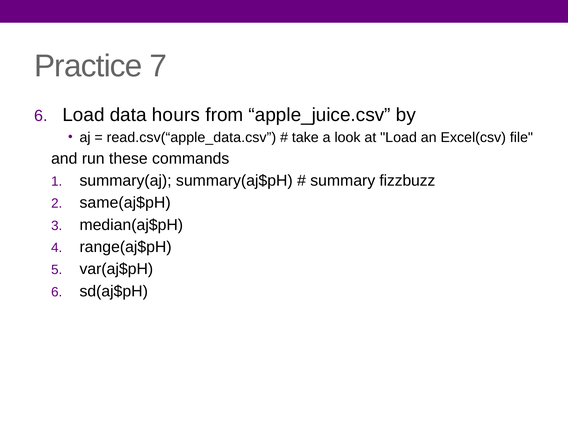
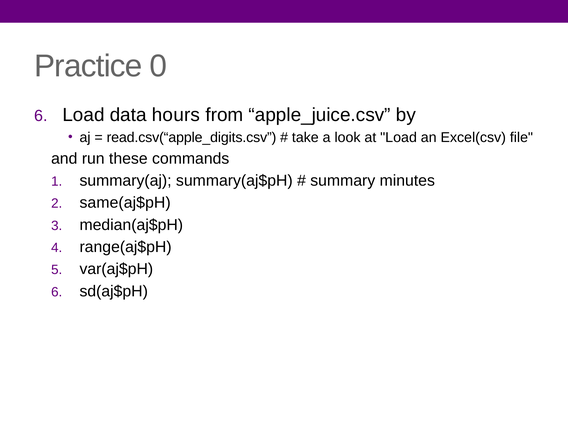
7: 7 -> 0 (158, 66)
read.csv(“apple_data.csv: read.csv(“apple_data.csv -> read.csv(“apple_digits.csv (192, 137)
fizzbuzz: fizzbuzz -> minutes (407, 181)
